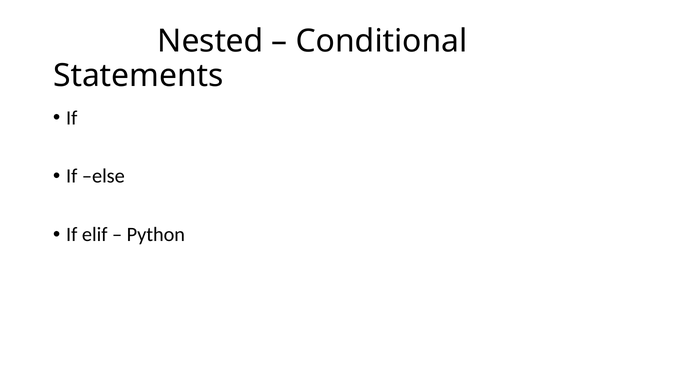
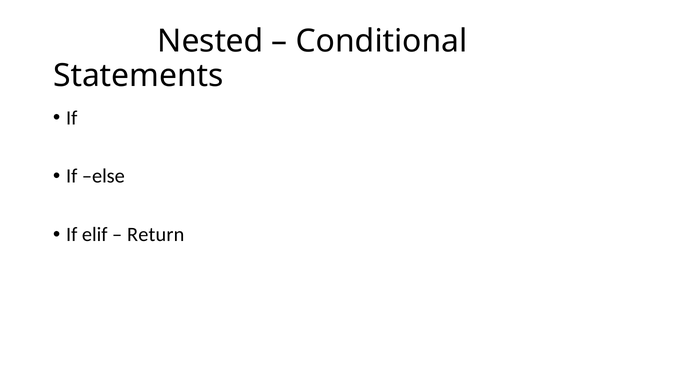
Python: Python -> Return (156, 234)
